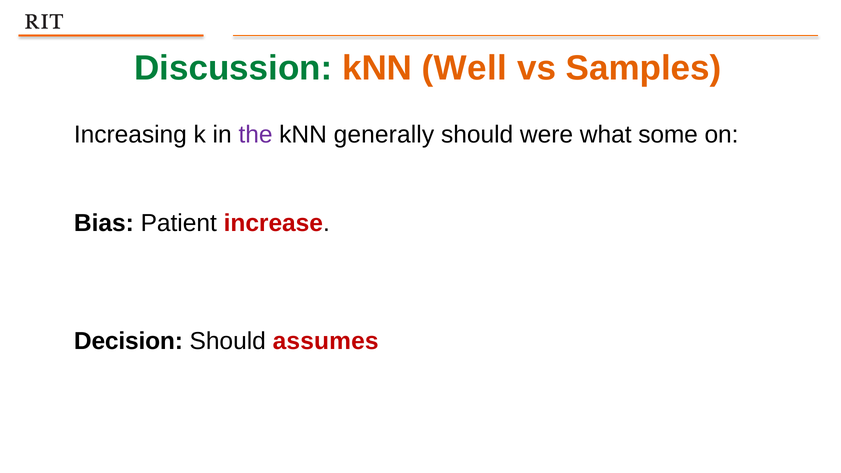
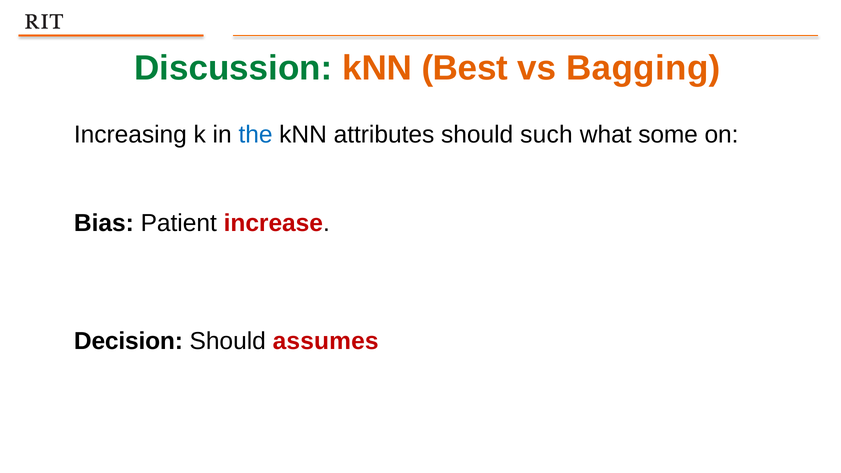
Well: Well -> Best (465, 68)
Samples: Samples -> Bagging (643, 68)
the colour: purple -> blue (256, 135)
generally: generally -> attributes (384, 135)
were: were -> such (546, 135)
